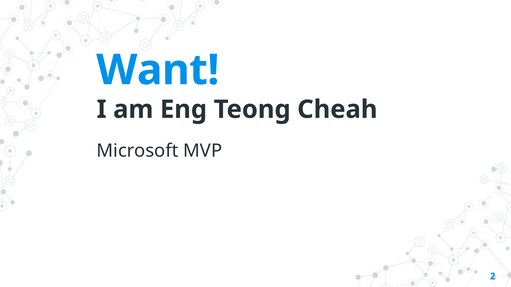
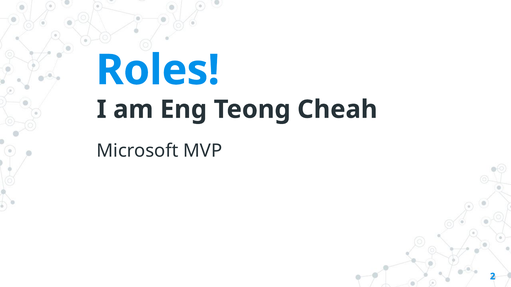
Want: Want -> Roles (158, 70)
